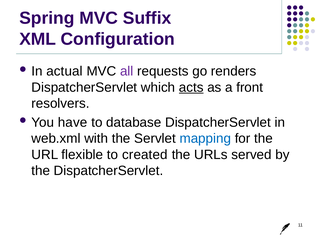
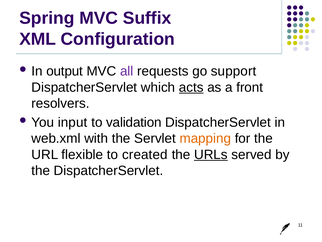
actual: actual -> output (65, 71)
renders: renders -> support (234, 71)
have: have -> input (73, 122)
database: database -> validation (134, 122)
mapping colour: blue -> orange (205, 138)
URLs underline: none -> present (211, 154)
